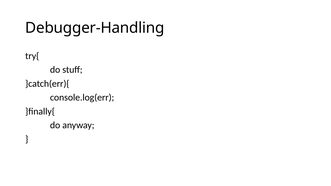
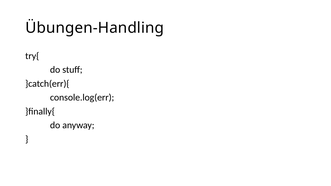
Debugger-Handling: Debugger-Handling -> Übungen-Handling (95, 28)
